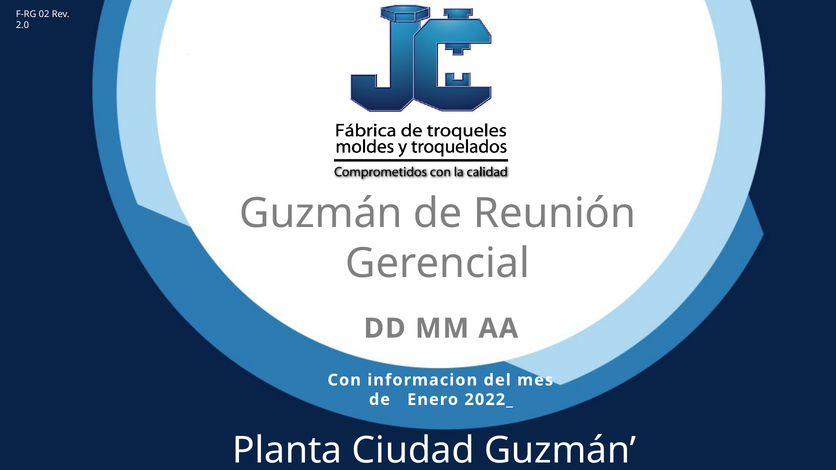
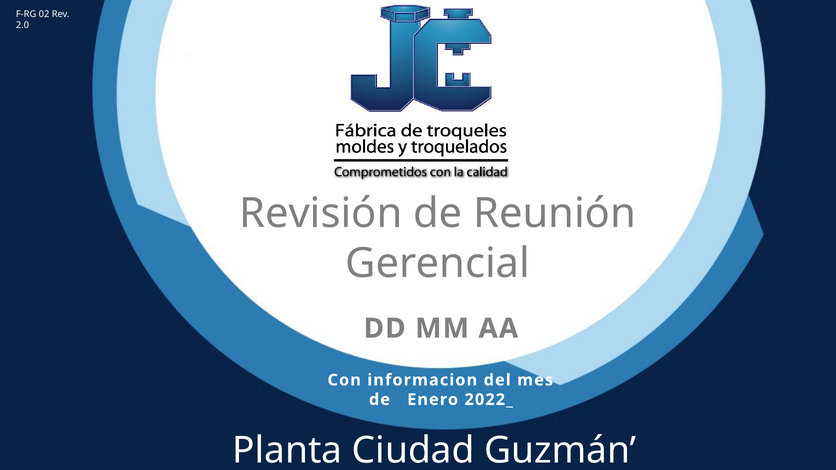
Guzmán: Guzmán -> Revisión (321, 214)
